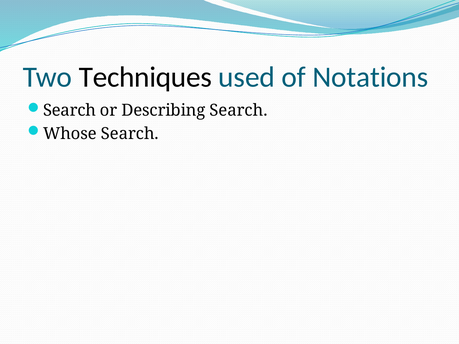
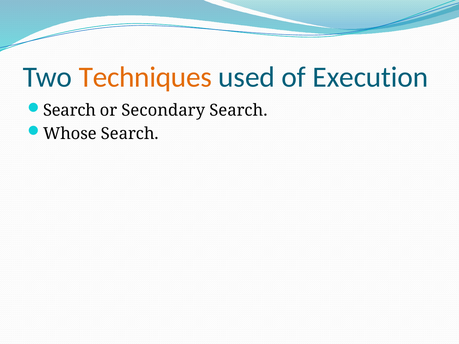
Techniques colour: black -> orange (145, 77)
Notations: Notations -> Execution (370, 77)
Describing: Describing -> Secondary (163, 111)
